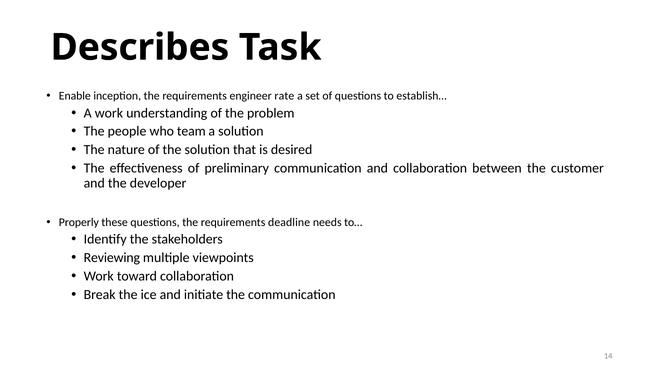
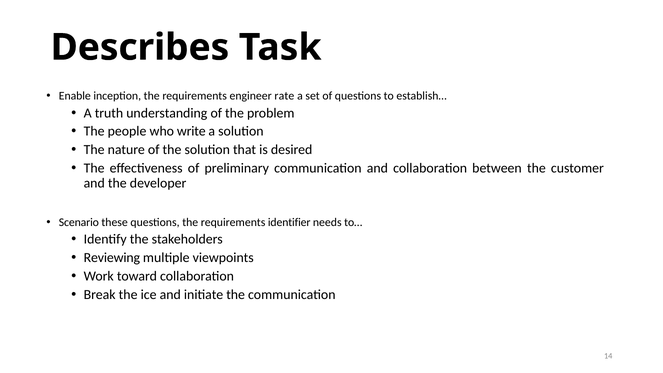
A work: work -> truth (109, 113)
team: team -> write (191, 131)
Properly: Properly -> Scenario (79, 222)
deadline: deadline -> identifier (289, 222)
